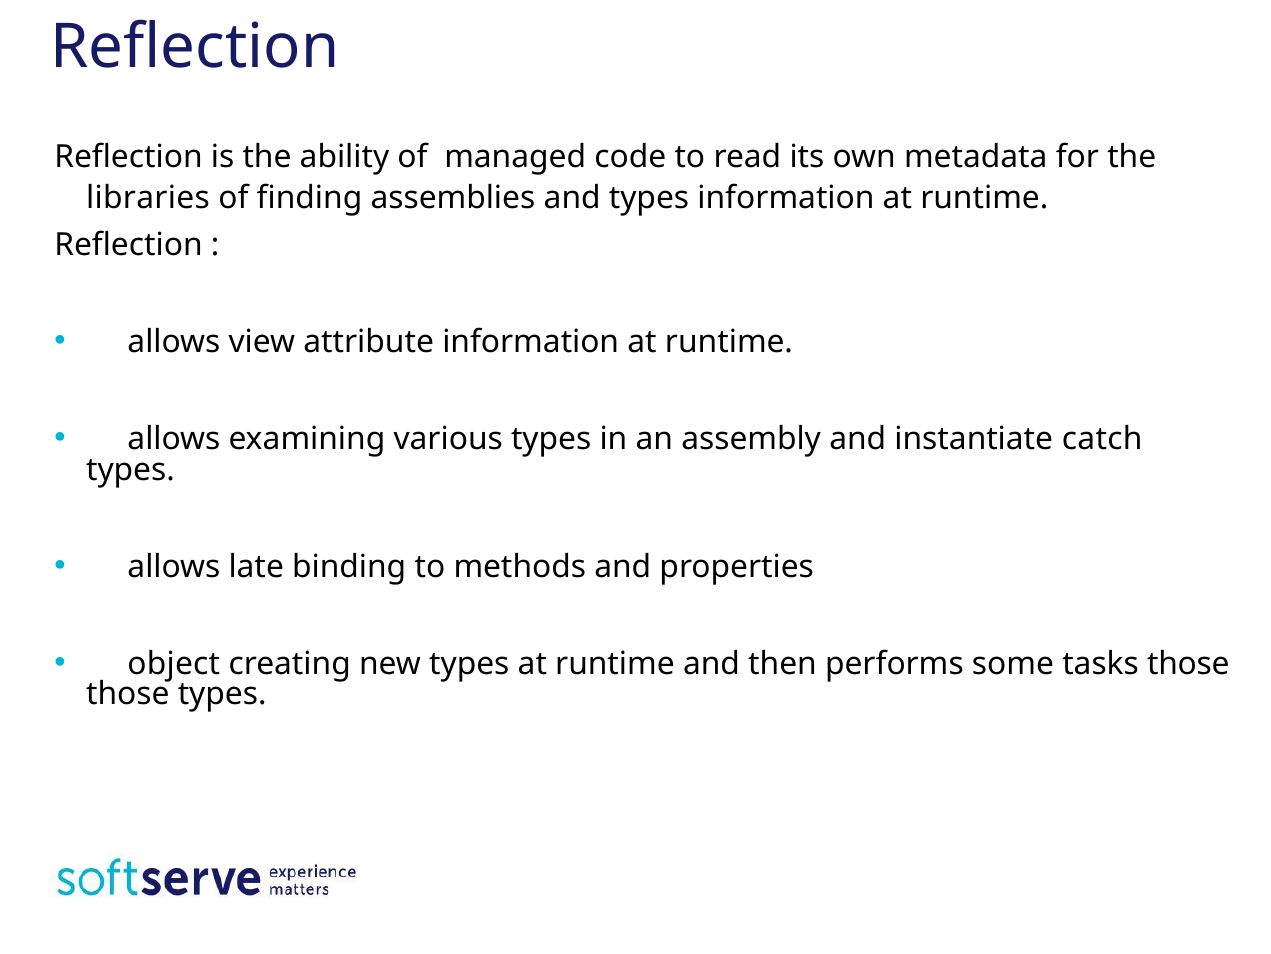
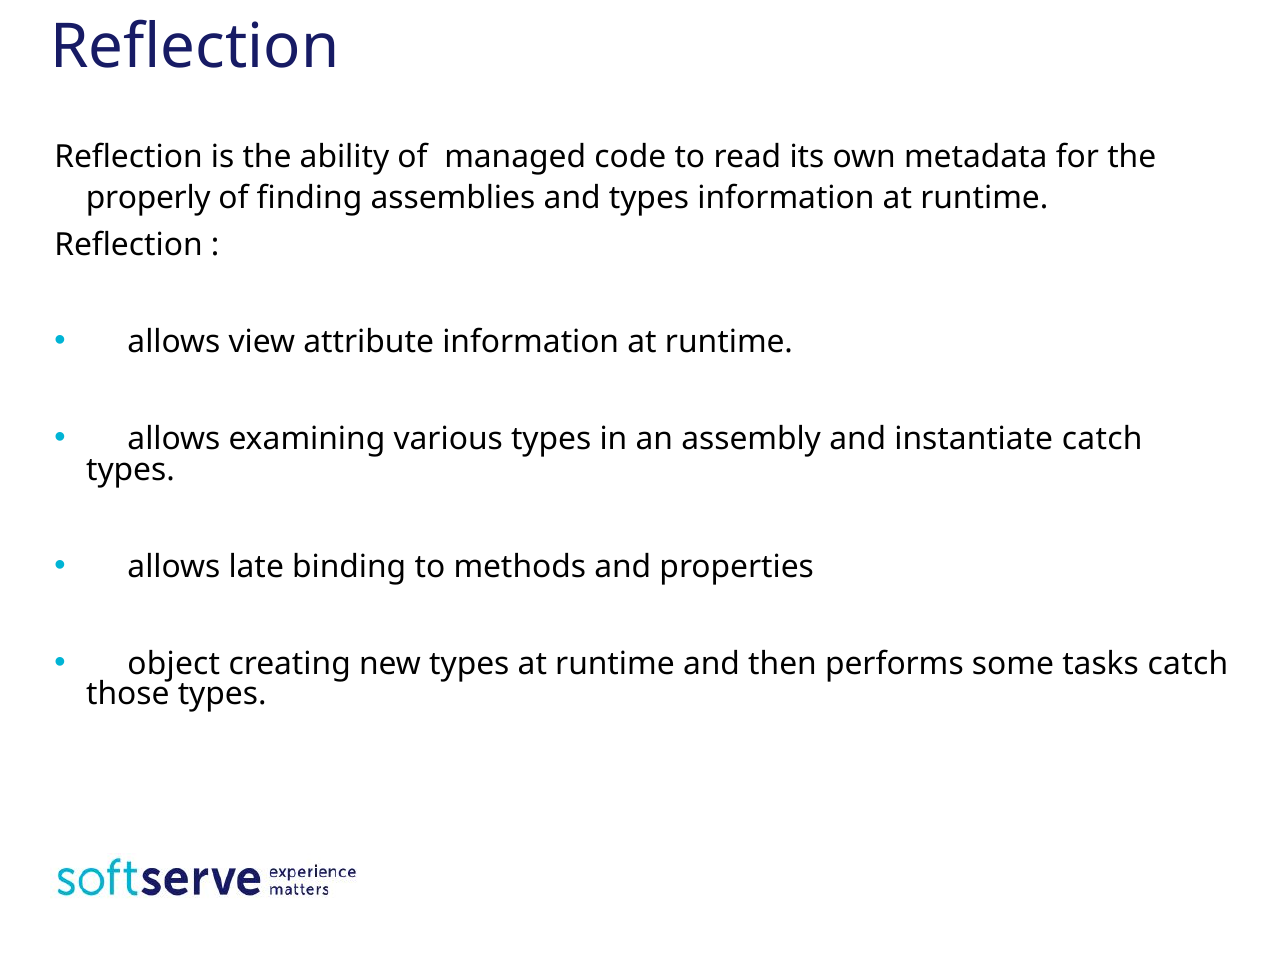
libraries: libraries -> properly (148, 198)
tasks those: those -> catch (1188, 663)
